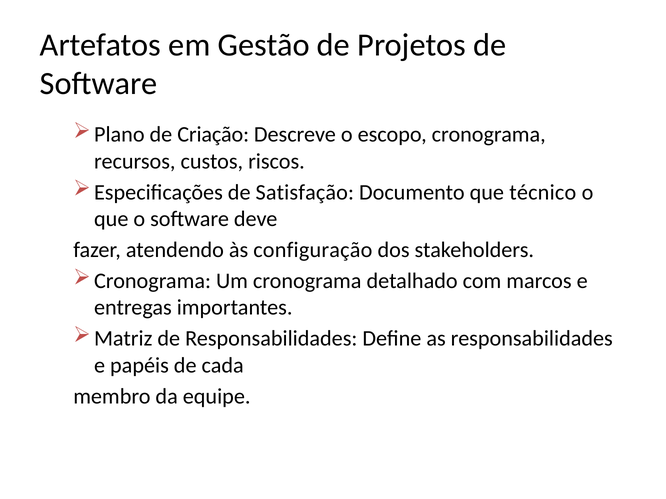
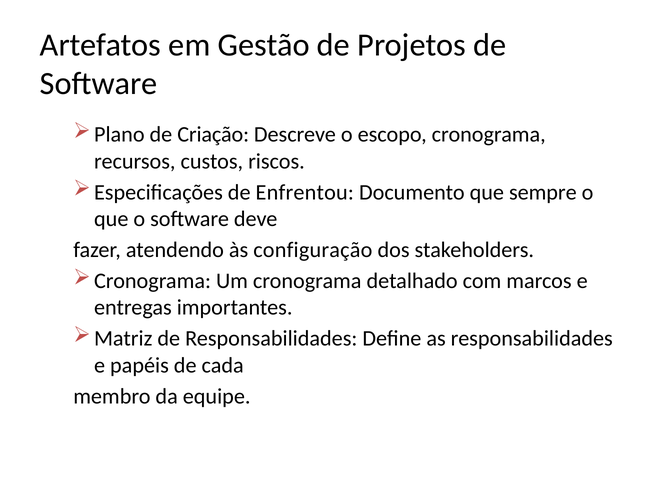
Satisfação: Satisfação -> Enfrentou (305, 192)
técnico: técnico -> sempre (543, 192)
